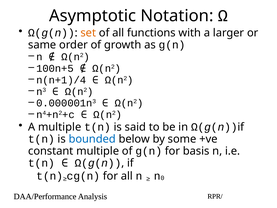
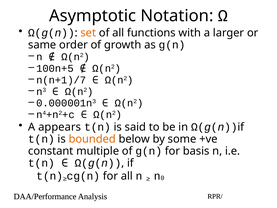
n(n+1)/4: n(n+1)/4 -> n(n+1)/7 (61, 80)
A multiple: multiple -> appears (60, 127)
bounded colour: blue -> orange (92, 139)
